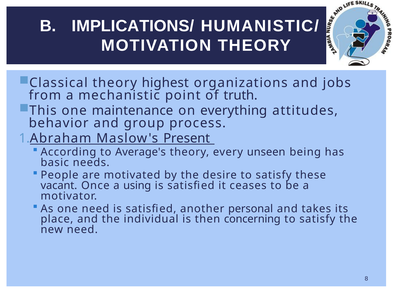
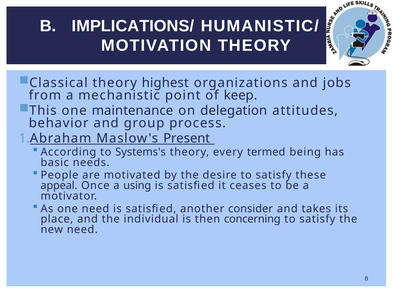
truth: truth -> keep (241, 96)
everything: everything -> delegation (234, 111)
Average's: Average's -> Systems's (141, 152)
unseen: unseen -> termed (266, 152)
vacant: vacant -> appeal (59, 186)
personal: personal -> consider (251, 209)
